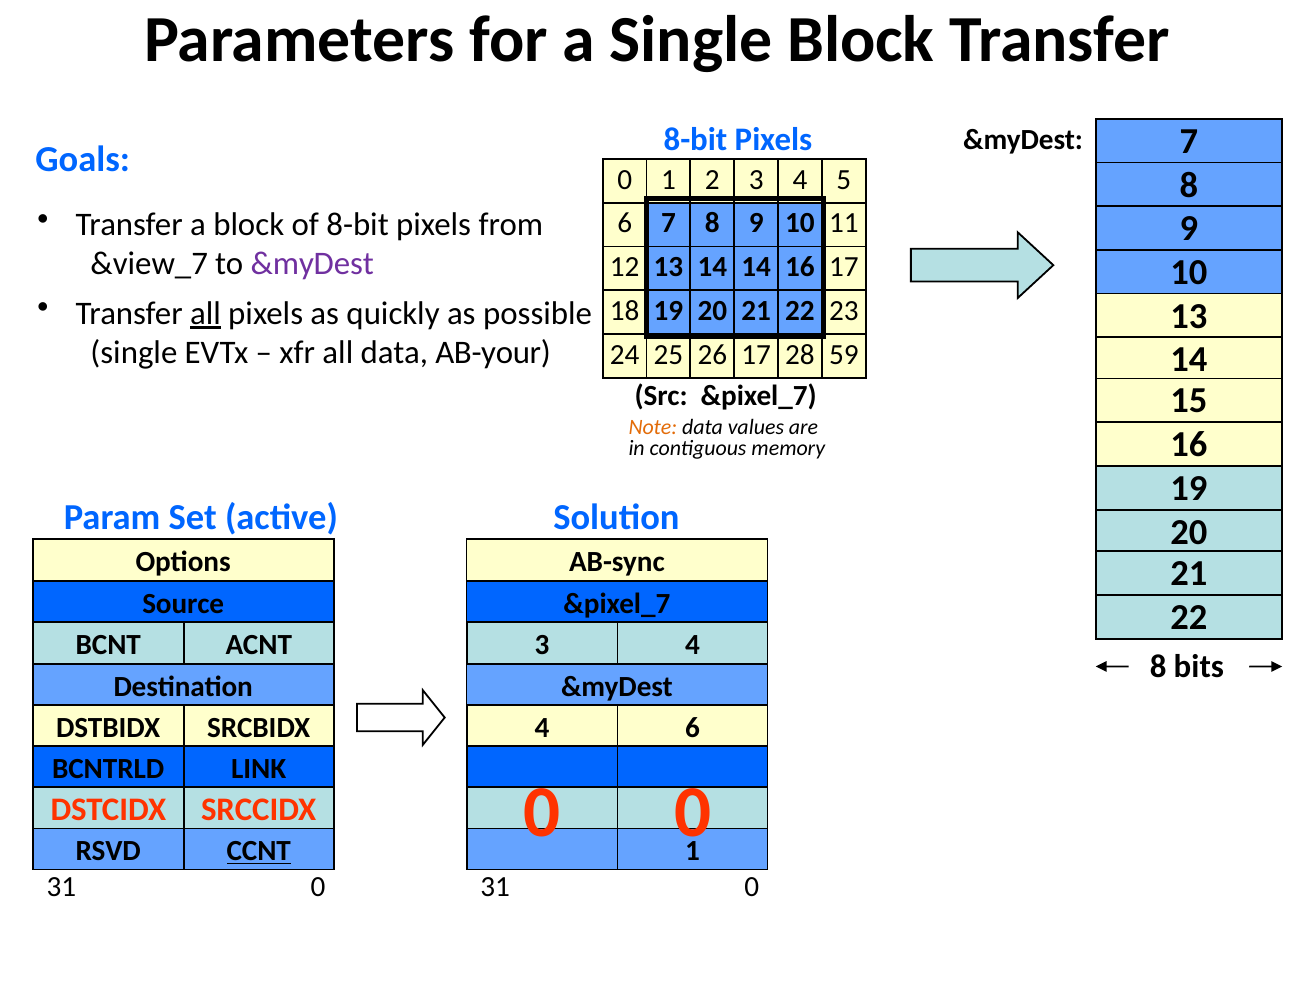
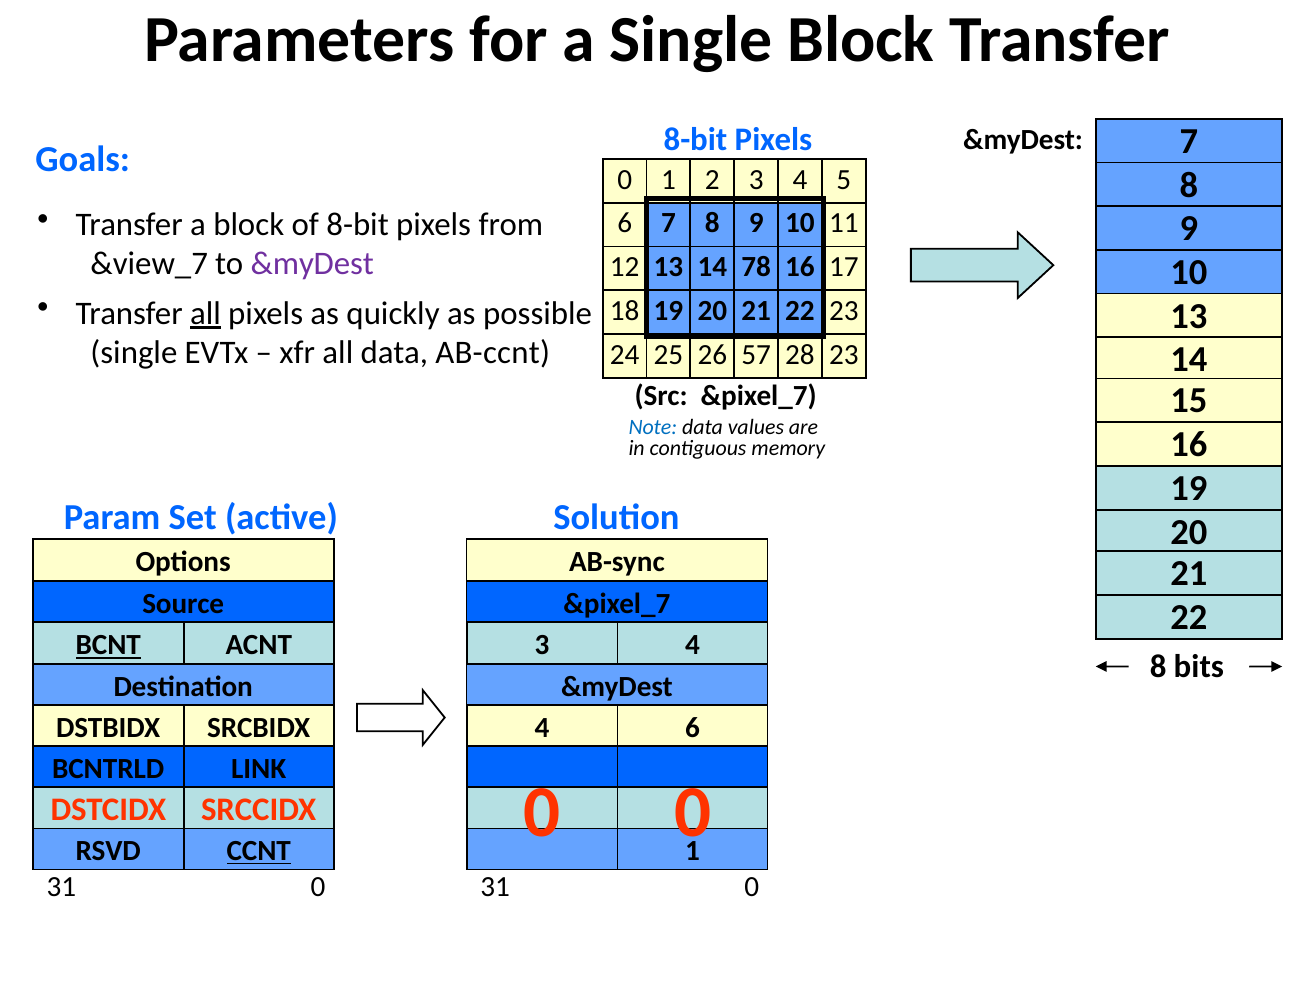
14 14: 14 -> 78 (756, 267)
AB-your: AB-your -> AB-ccnt (493, 353)
26 17: 17 -> 57 (756, 355)
28 59: 59 -> 23 (844, 355)
Note colour: orange -> blue (653, 427)
BCNT underline: none -> present (108, 645)
